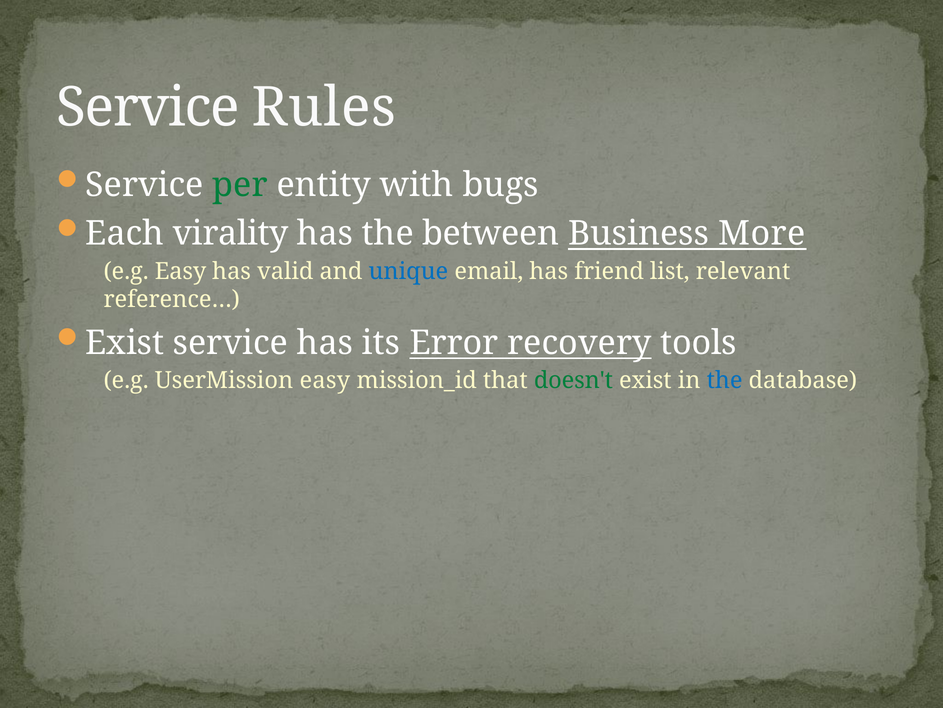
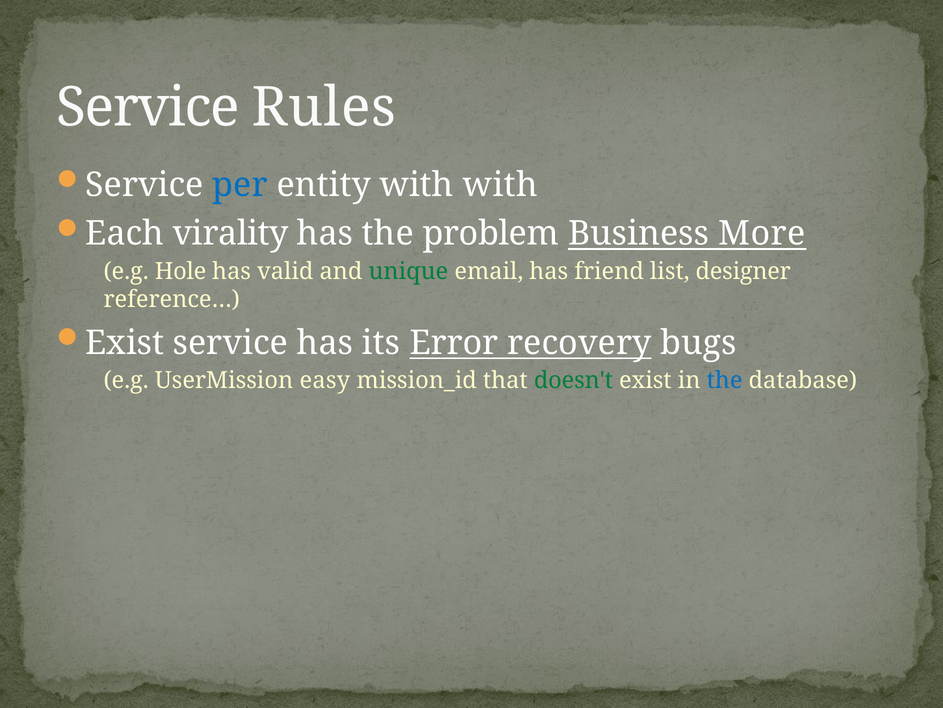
per colour: green -> blue (240, 185)
with bugs: bugs -> with (500, 185)
between: between -> problem (491, 233)
e.g Easy: Easy -> Hole (181, 271)
unique colour: blue -> green (408, 271)
relevant: relevant -> designer (743, 271)
tools: tools -> bugs (698, 343)
